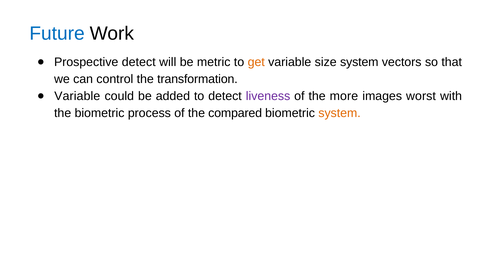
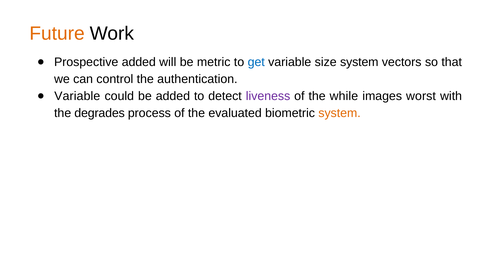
Future colour: blue -> orange (57, 34)
Prospective detect: detect -> added (139, 62)
get colour: orange -> blue (256, 62)
transformation: transformation -> authentication (197, 79)
more: more -> while (344, 96)
the biometric: biometric -> degrades (100, 113)
compared: compared -> evaluated (235, 113)
